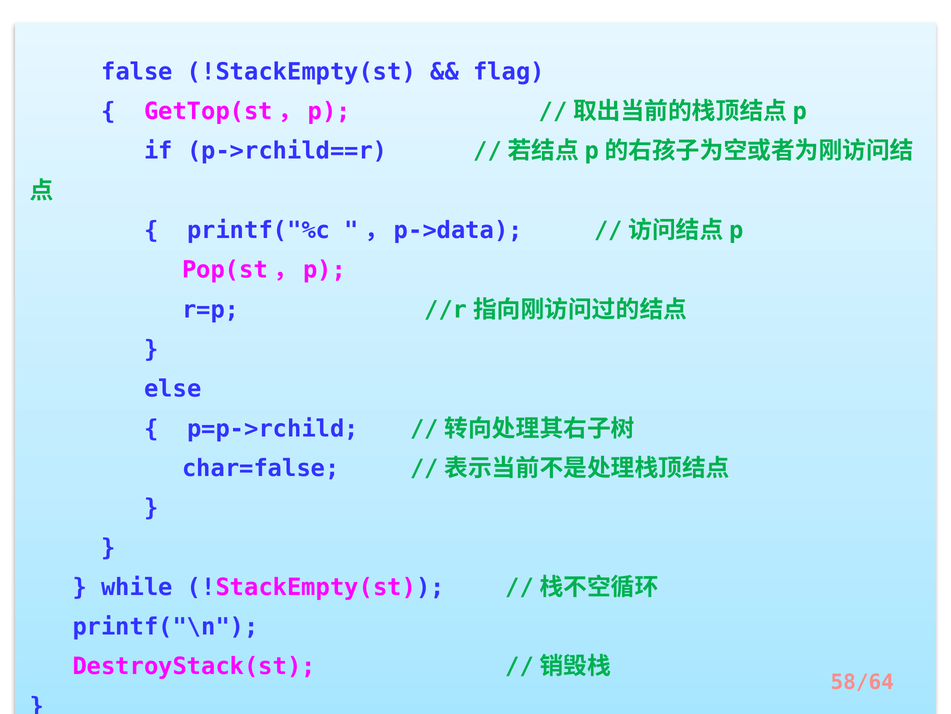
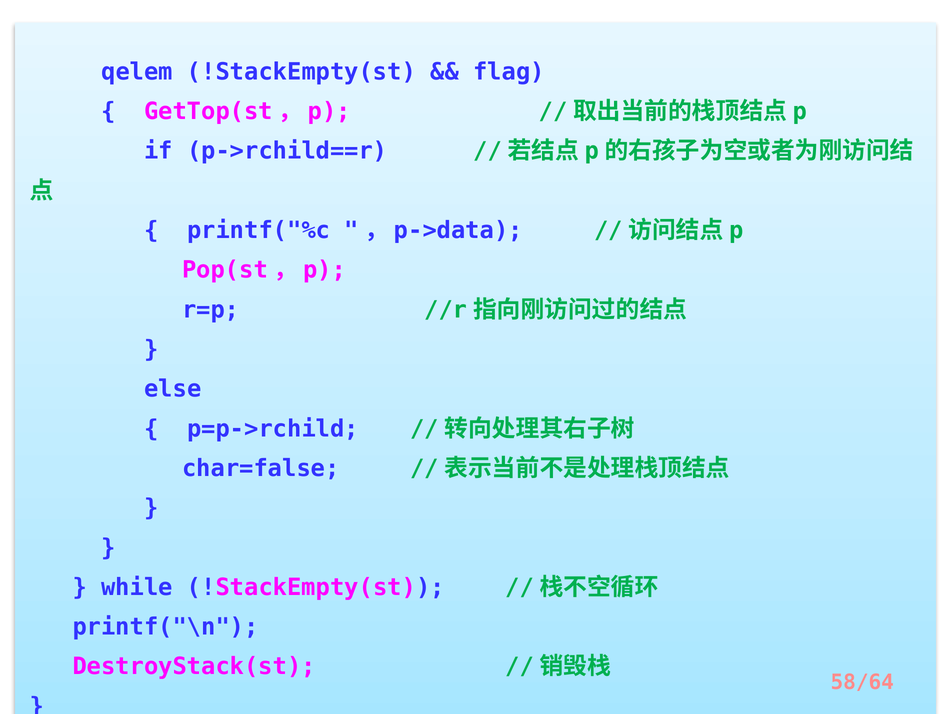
false: false -> qelem (137, 72)
